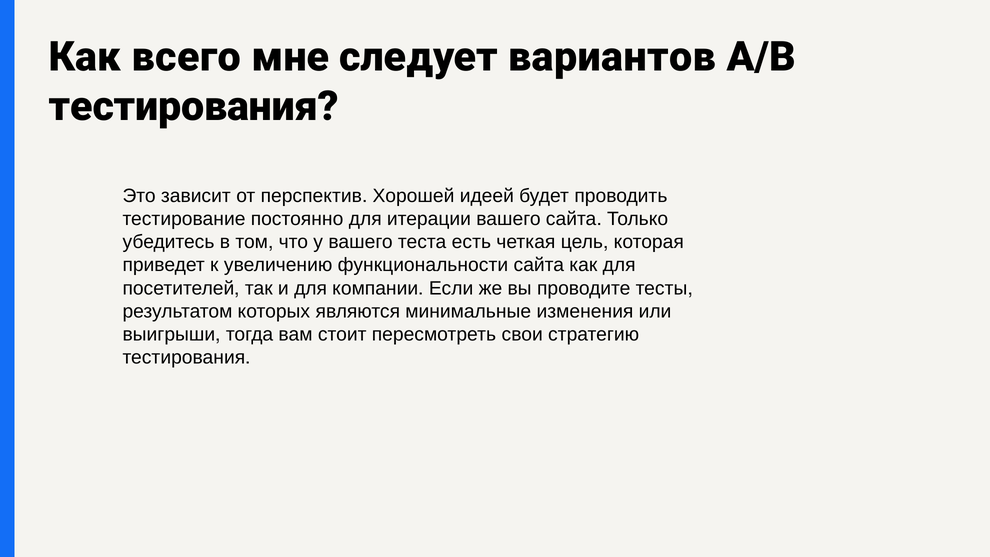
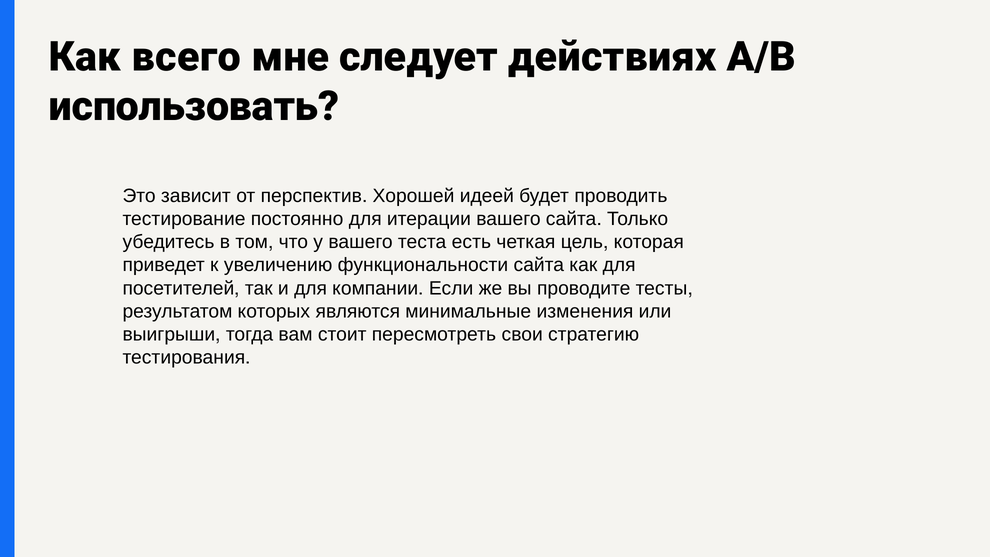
вариантов: вариантов -> действиях (612, 57)
тестирования: тестирования -> использовать (194, 107)
